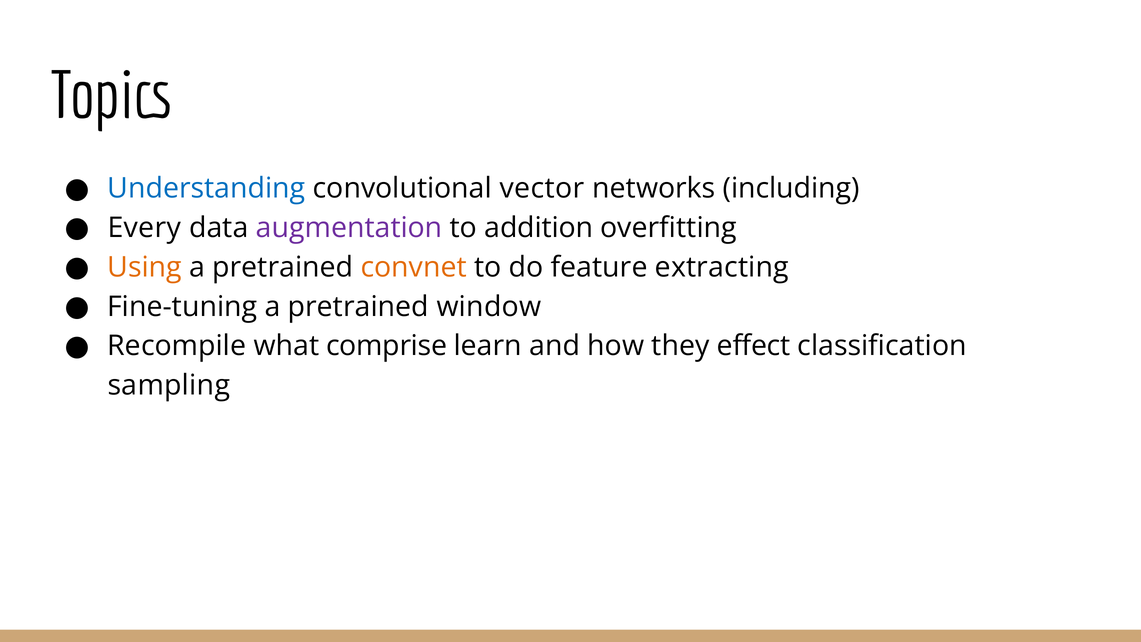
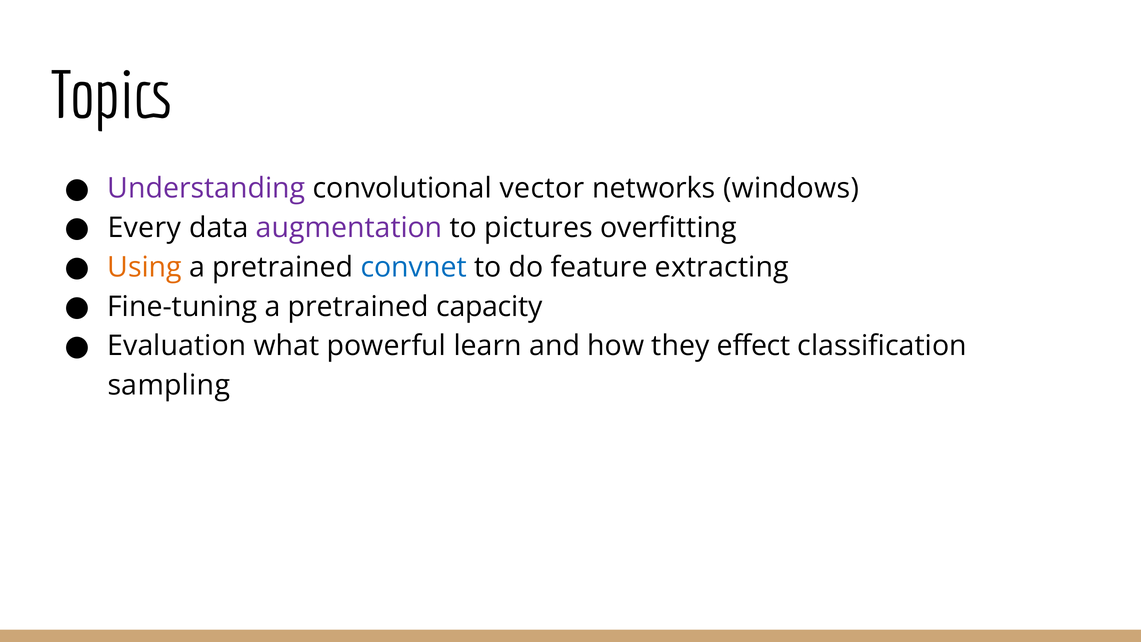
Understanding colour: blue -> purple (206, 189)
including: including -> windows (791, 189)
addition: addition -> pictures (539, 228)
convnet colour: orange -> blue (414, 267)
window: window -> capacity (489, 307)
Recompile: Recompile -> Evaluation (177, 346)
comprise: comprise -> powerful (386, 346)
